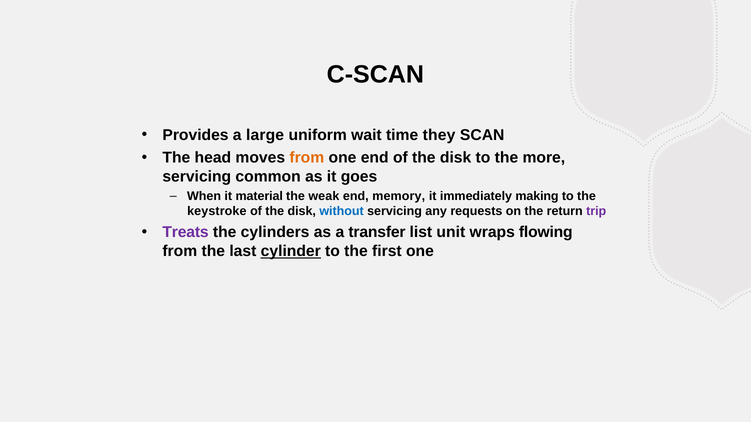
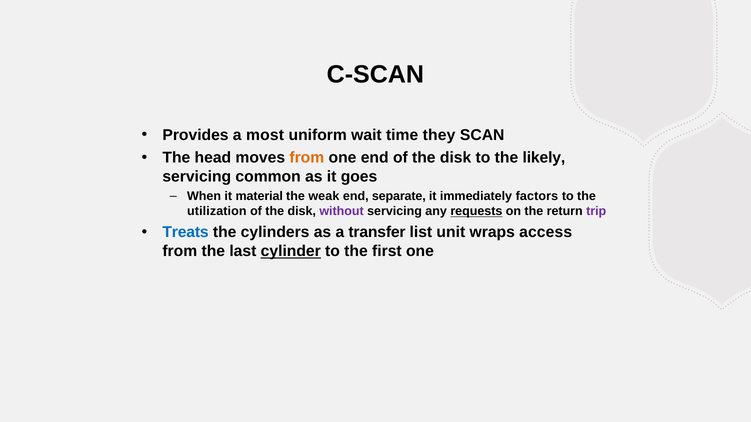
large: large -> most (265, 135)
more: more -> likely (544, 158)
memory: memory -> separate (399, 197)
making: making -> factors (537, 197)
keystroke: keystroke -> utilization (217, 212)
without colour: blue -> purple (342, 212)
requests underline: none -> present (476, 212)
Treats colour: purple -> blue (186, 233)
flowing: flowing -> access (546, 233)
